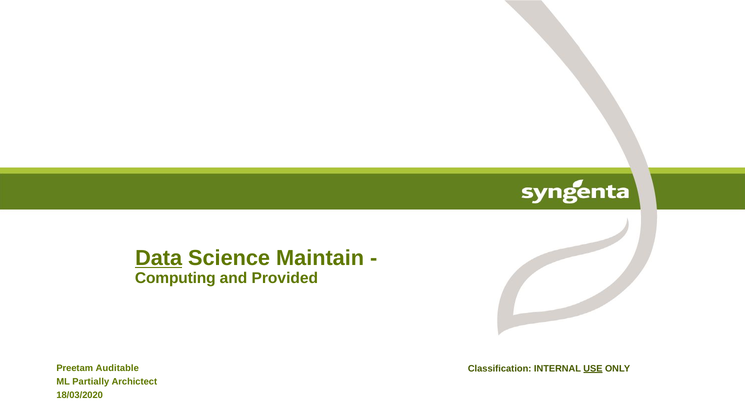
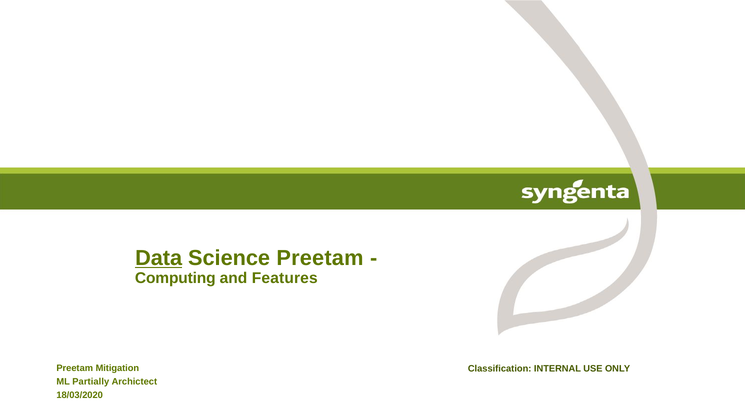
Science Maintain: Maintain -> Preetam (320, 258)
Provided: Provided -> Features (285, 278)
Auditable: Auditable -> Mitigation (117, 368)
USE underline: present -> none (593, 369)
